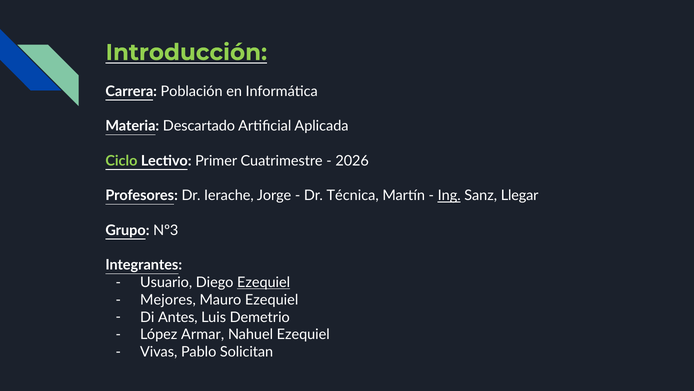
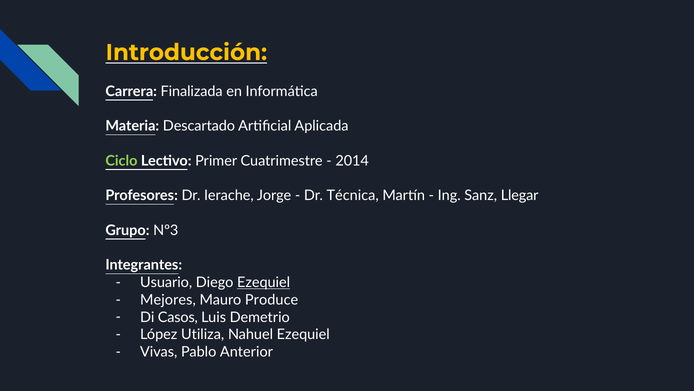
Introducción colour: light green -> yellow (186, 52)
Población: Población -> Finalizada (192, 91)
2026: 2026 -> 2014 (352, 161)
Ing underline: present -> none (449, 195)
Mauro Ezequiel: Ezequiel -> Produce (272, 299)
Antes: Antes -> Casos (178, 317)
Armar: Armar -> Utiliza (203, 334)
Solicitan: Solicitan -> Anterior (246, 352)
